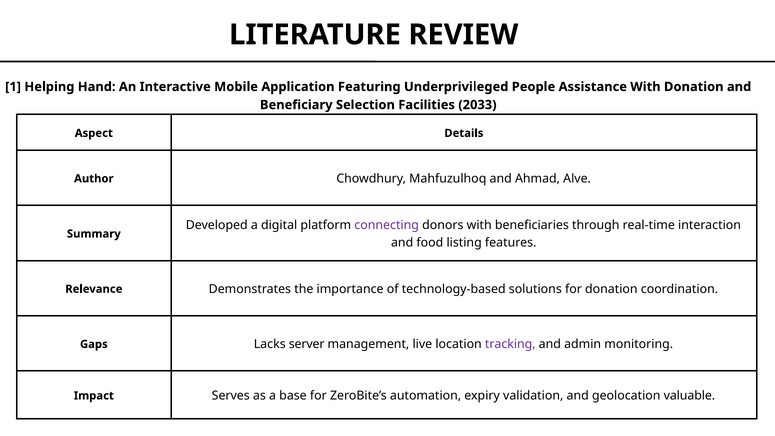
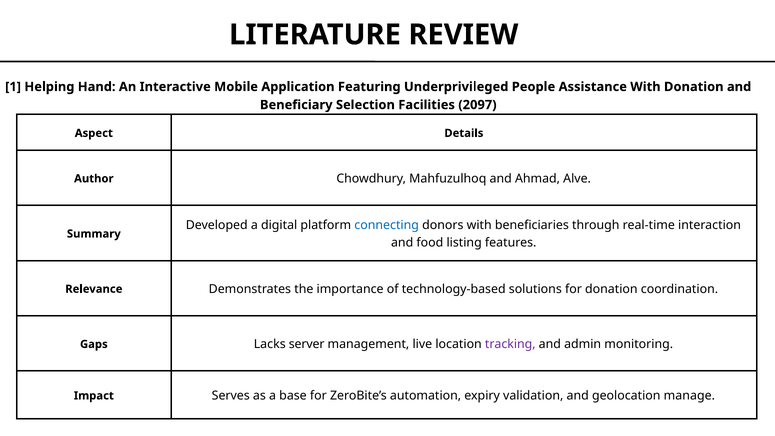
2033: 2033 -> 2097 (477, 105)
connecting colour: purple -> blue (387, 225)
valuable: valuable -> manage (689, 396)
